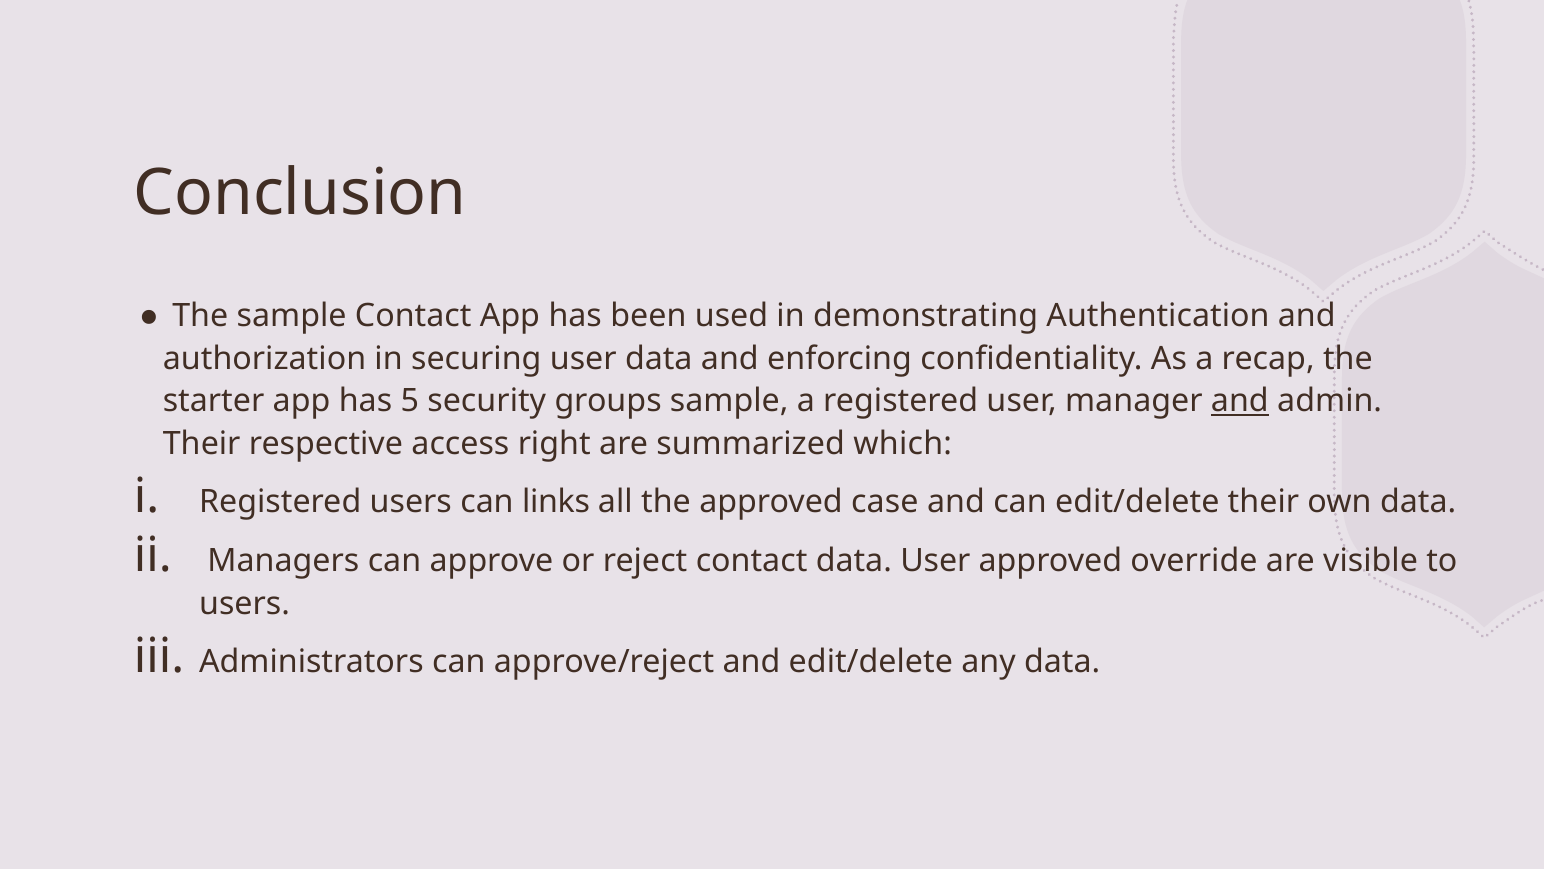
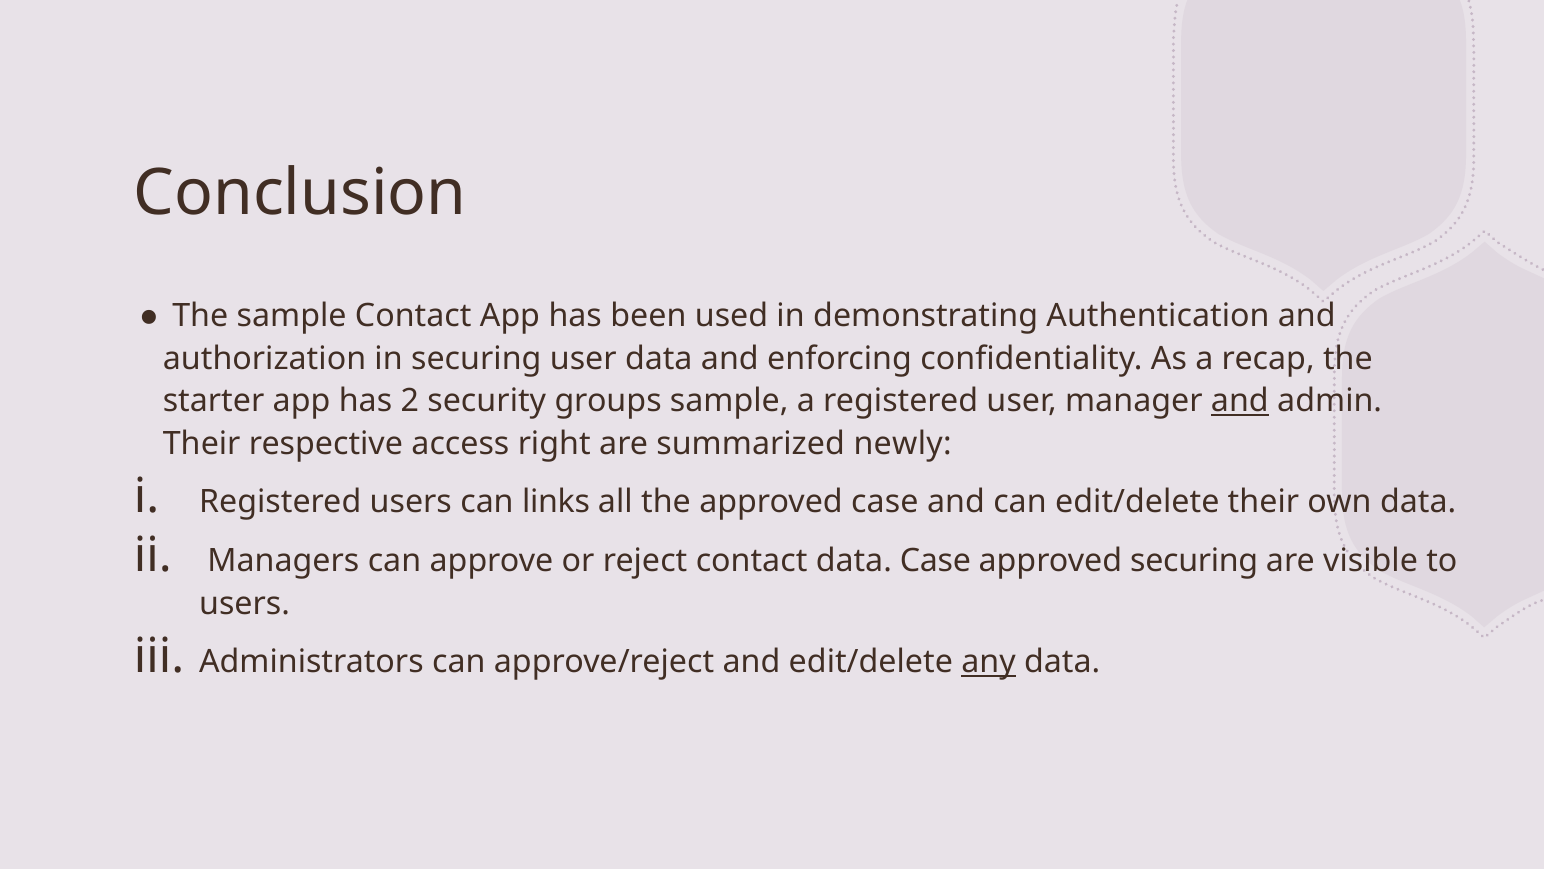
5: 5 -> 2 (410, 401)
which: which -> newly (903, 443)
data User: User -> Case (935, 561)
approved override: override -> securing (1194, 561)
any underline: none -> present (989, 662)
